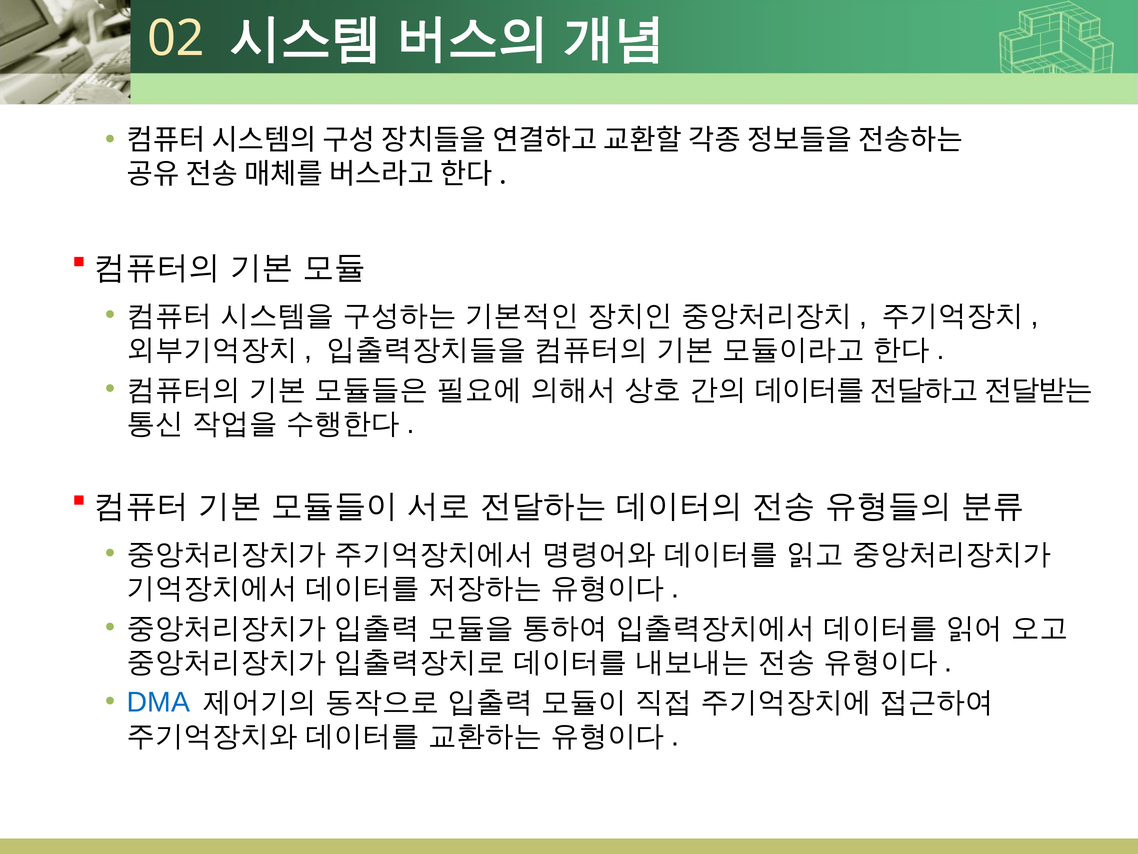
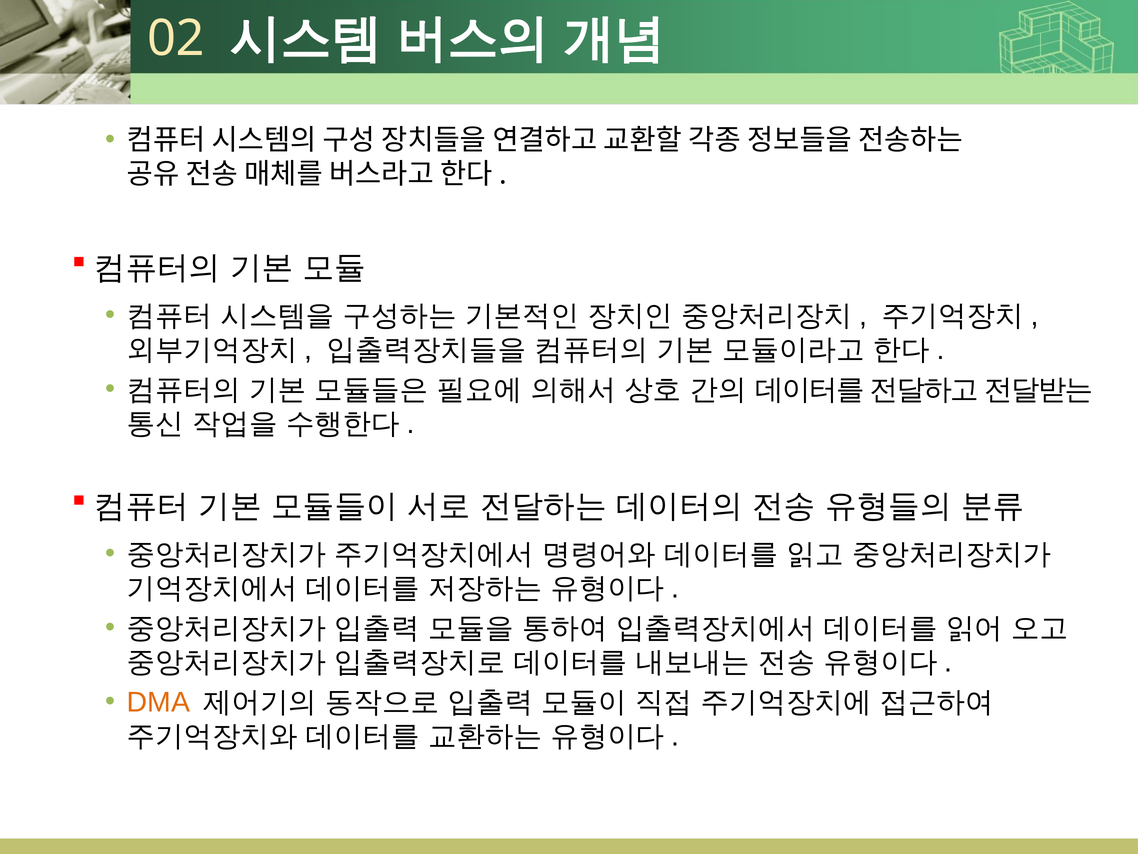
DMA colour: blue -> orange (159, 702)
